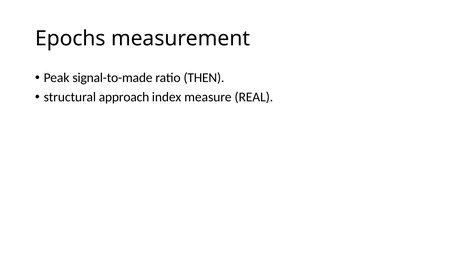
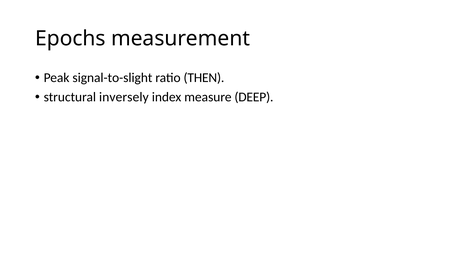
signal-to-made: signal-to-made -> signal-to-slight (112, 78)
approach: approach -> inversely (124, 97)
REAL: REAL -> DEEP (254, 97)
